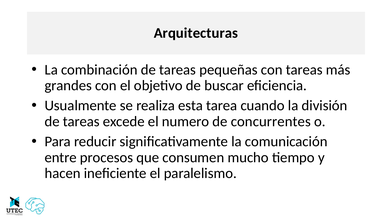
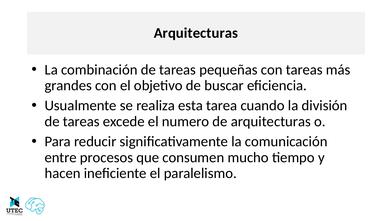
de concurrentes: concurrentes -> arquitecturas (271, 121)
